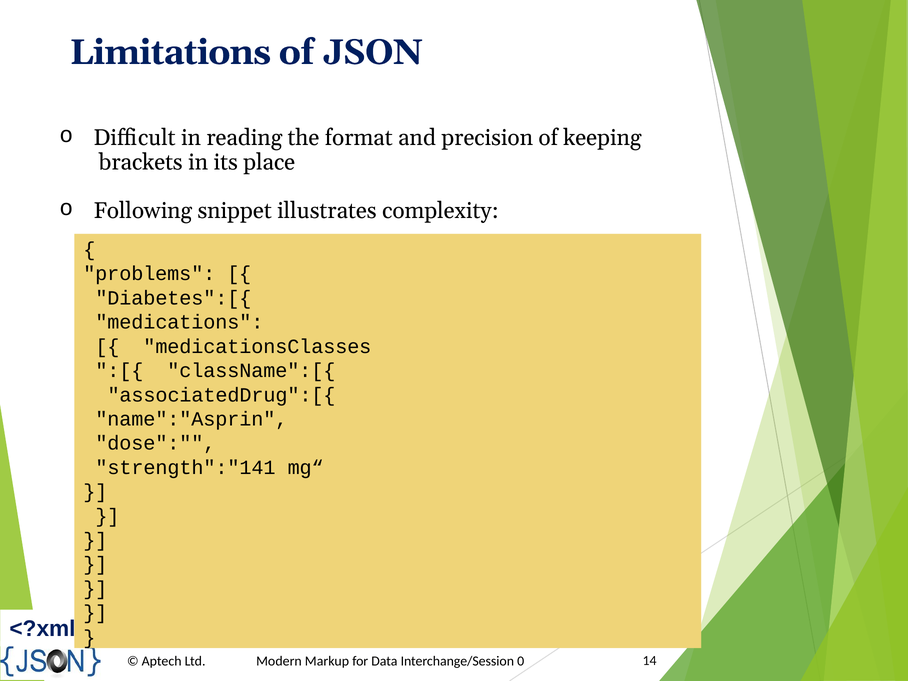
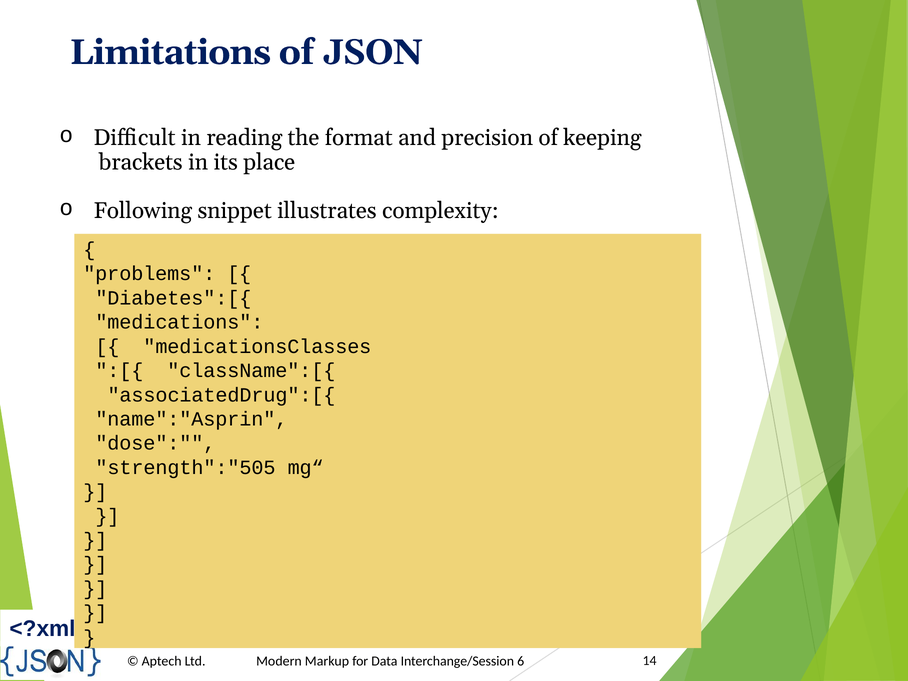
strength":"141: strength":"141 -> strength":"505 (185, 467)
0: 0 -> 6 (521, 661)
